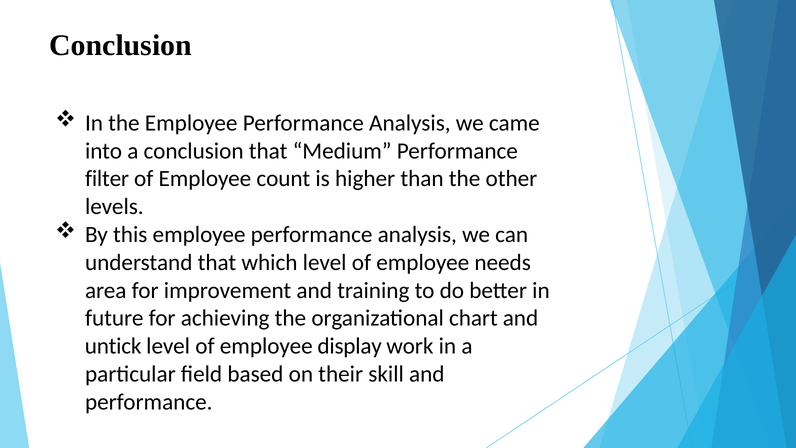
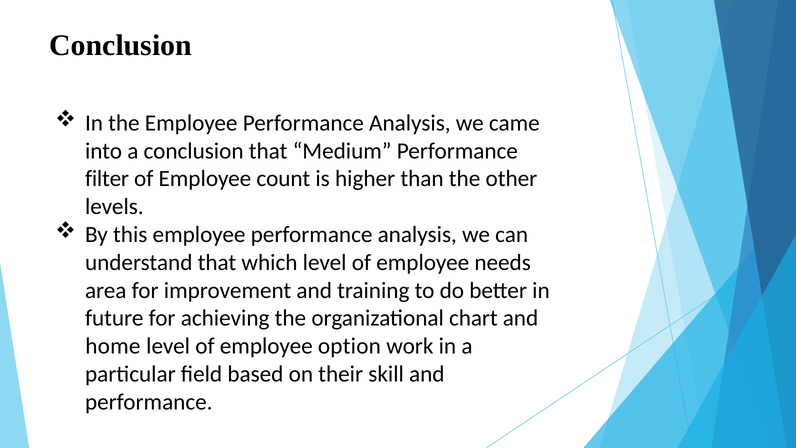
untick: untick -> home (113, 346)
display: display -> option (349, 346)
